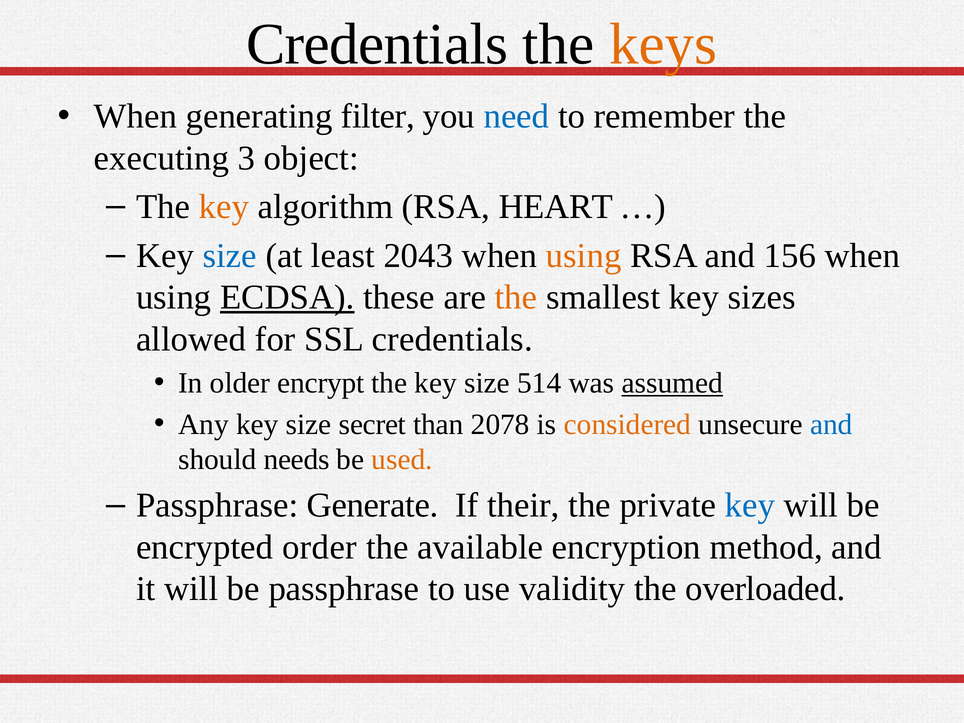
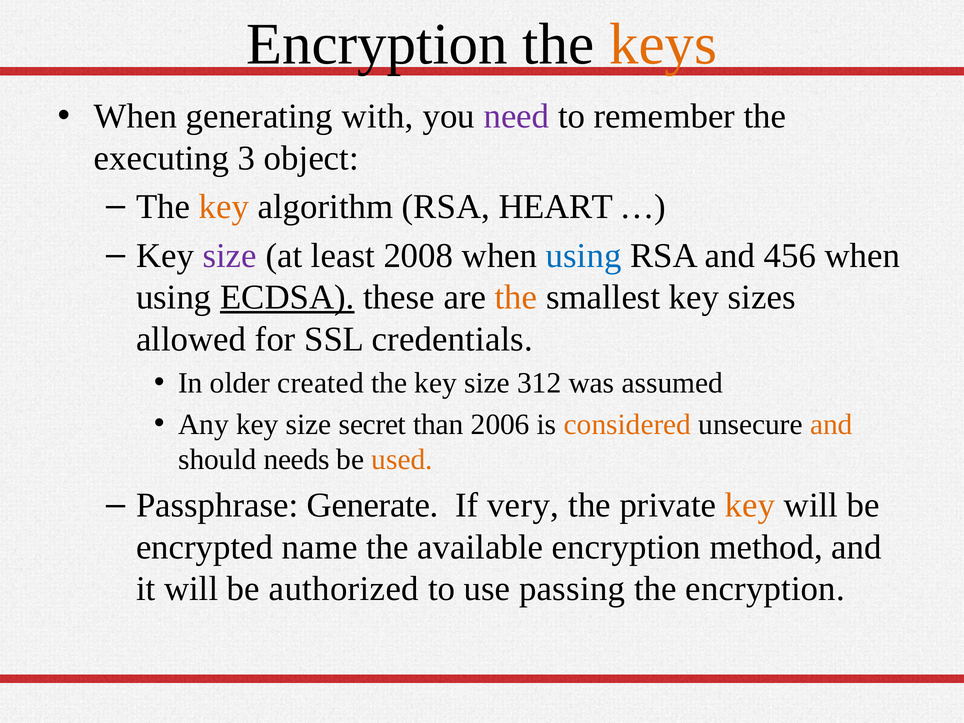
Credentials: Credentials -> Encryption (377, 44)
filter: filter -> with (378, 116)
need colour: blue -> purple (516, 116)
size colour: blue -> purple (230, 256)
2043: 2043 -> 2008 (418, 256)
using colour: orange -> blue (584, 256)
156: 156 -> 456 (790, 256)
encrypt: encrypt -> created (321, 383)
514: 514 -> 312 (539, 383)
assumed underline: present -> none (672, 383)
2078: 2078 -> 2006 (500, 424)
and colour: blue -> orange (831, 424)
their: their -> very (523, 506)
key colour: blue -> orange (750, 506)
order: order -> name (320, 547)
be passphrase: passphrase -> authorized (344, 589)
validity: validity -> passing (572, 589)
the overloaded: overloaded -> encryption (765, 589)
